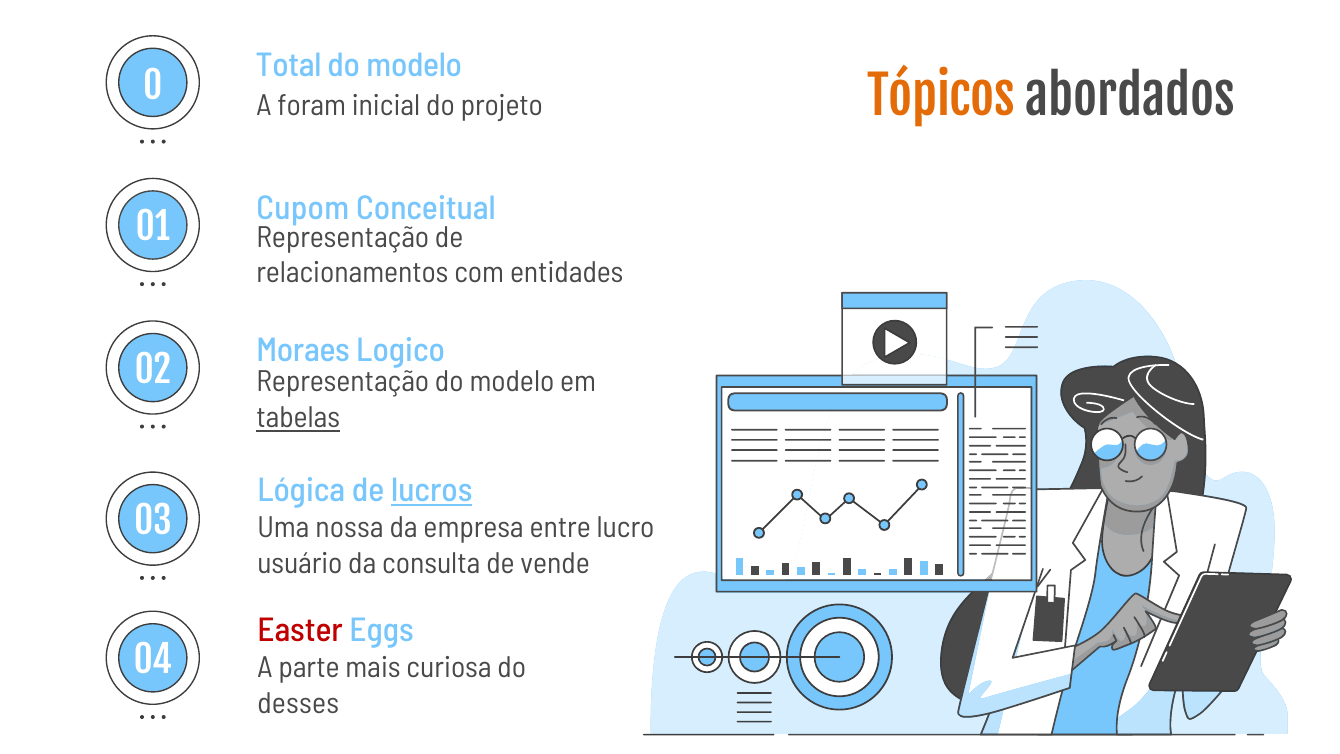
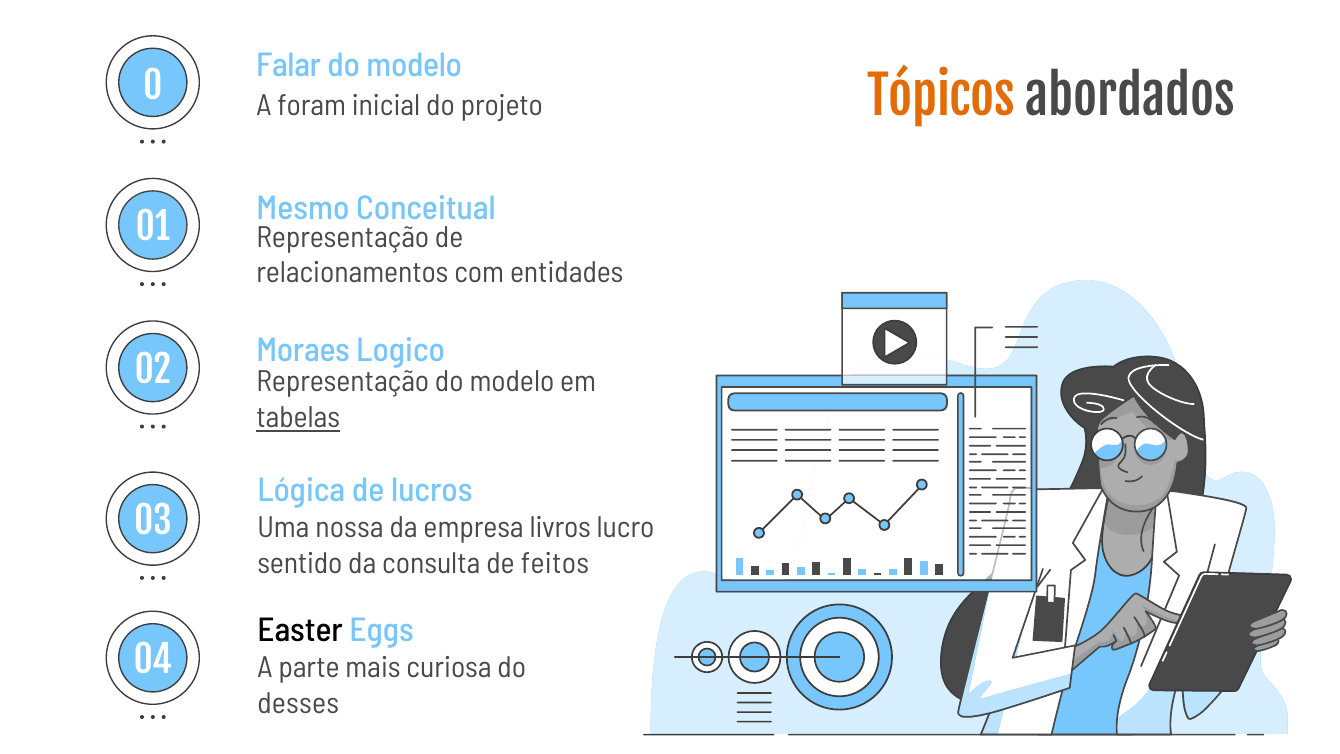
Total: Total -> Falar (289, 66)
Cupom: Cupom -> Mesmo (303, 208)
lucros underline: present -> none (432, 490)
entre: entre -> livros (560, 528)
usuário: usuário -> sentido (300, 563)
vende: vende -> feitos (555, 563)
Easter colour: red -> black (300, 631)
